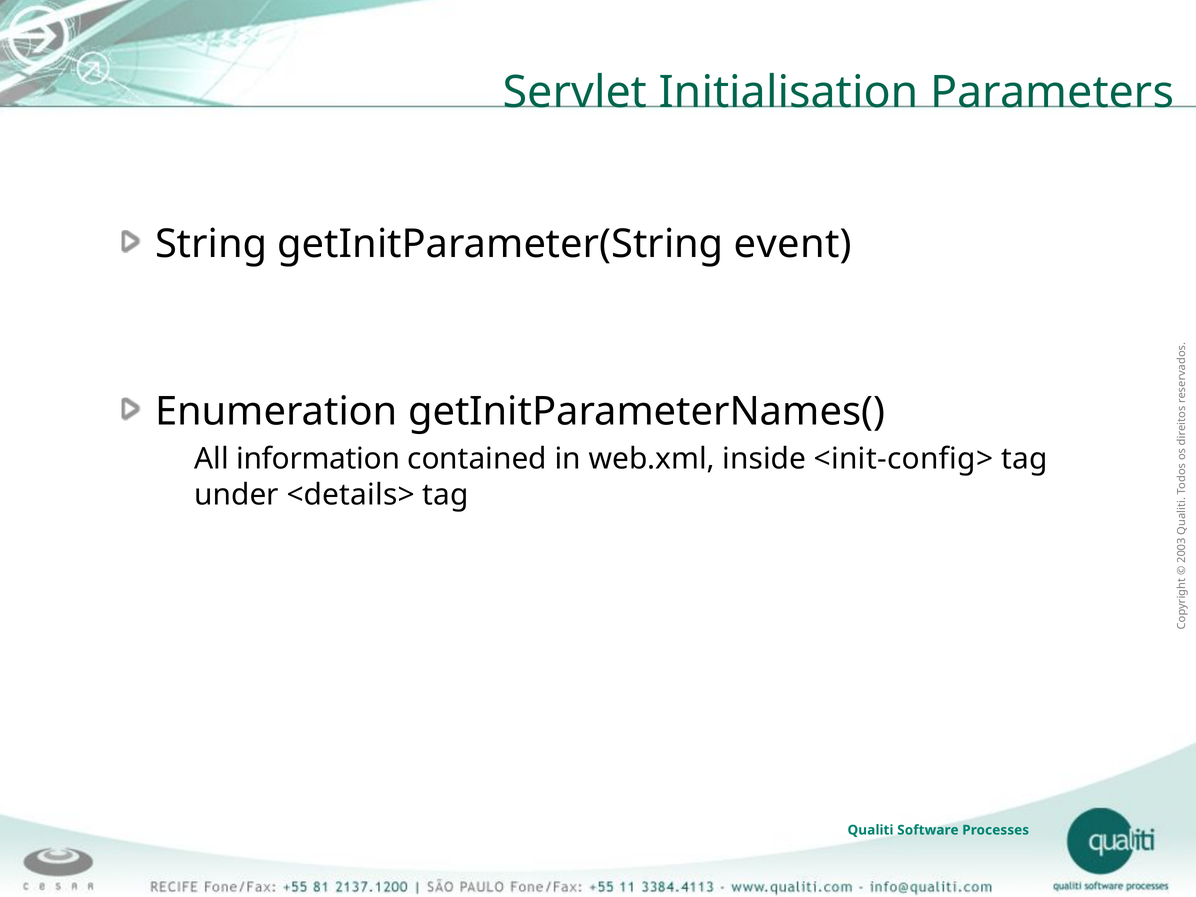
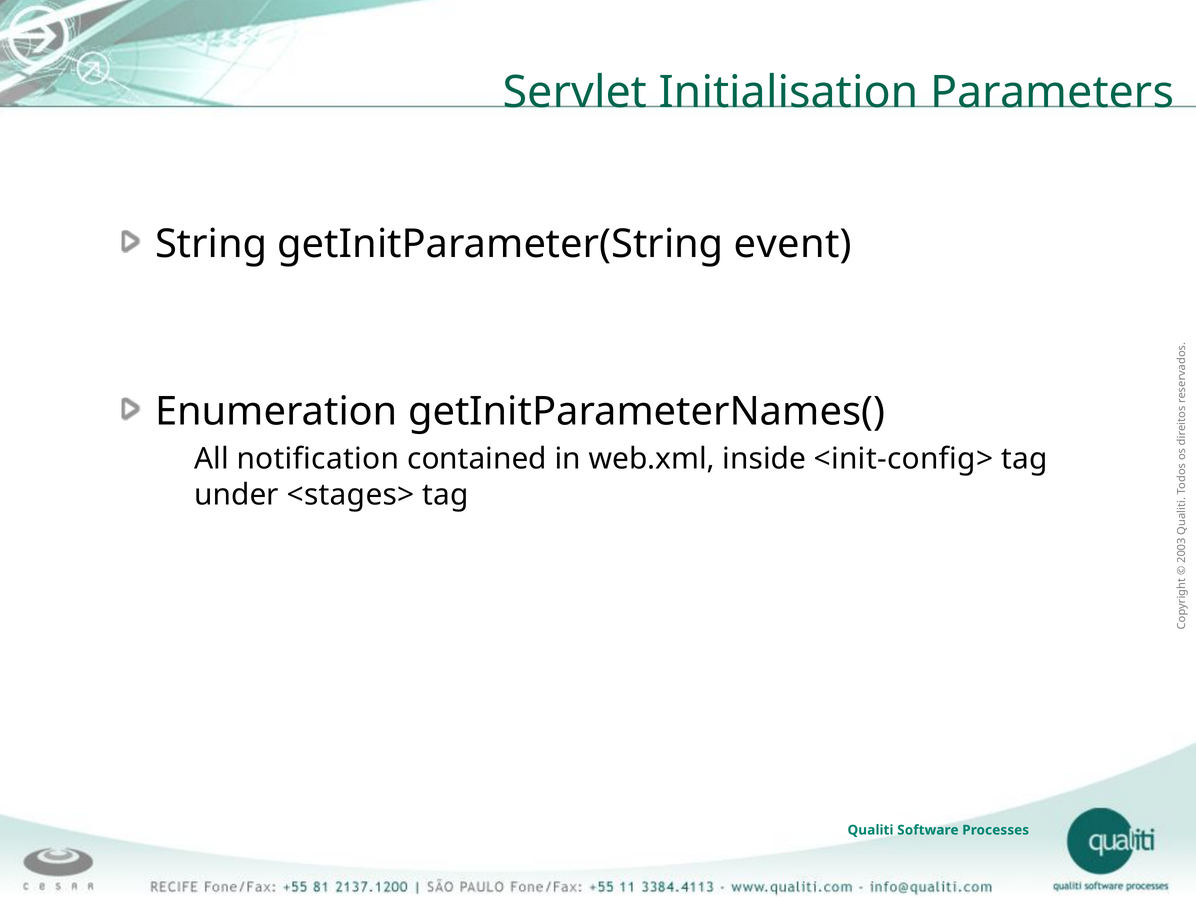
information: information -> notification (318, 459)
<details>: <details> -> <stages> (351, 495)
